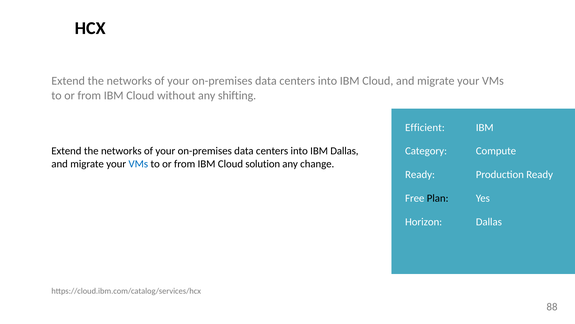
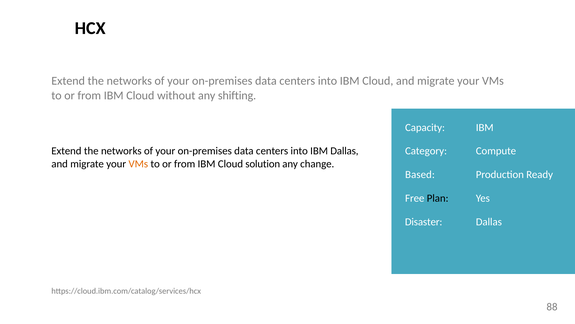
Efficient: Efficient -> Capacity (425, 127)
VMs colour: blue -> orange (138, 164)
Ready: Ready -> Based (420, 174)
Horizon: Horizon -> Disaster (424, 222)
